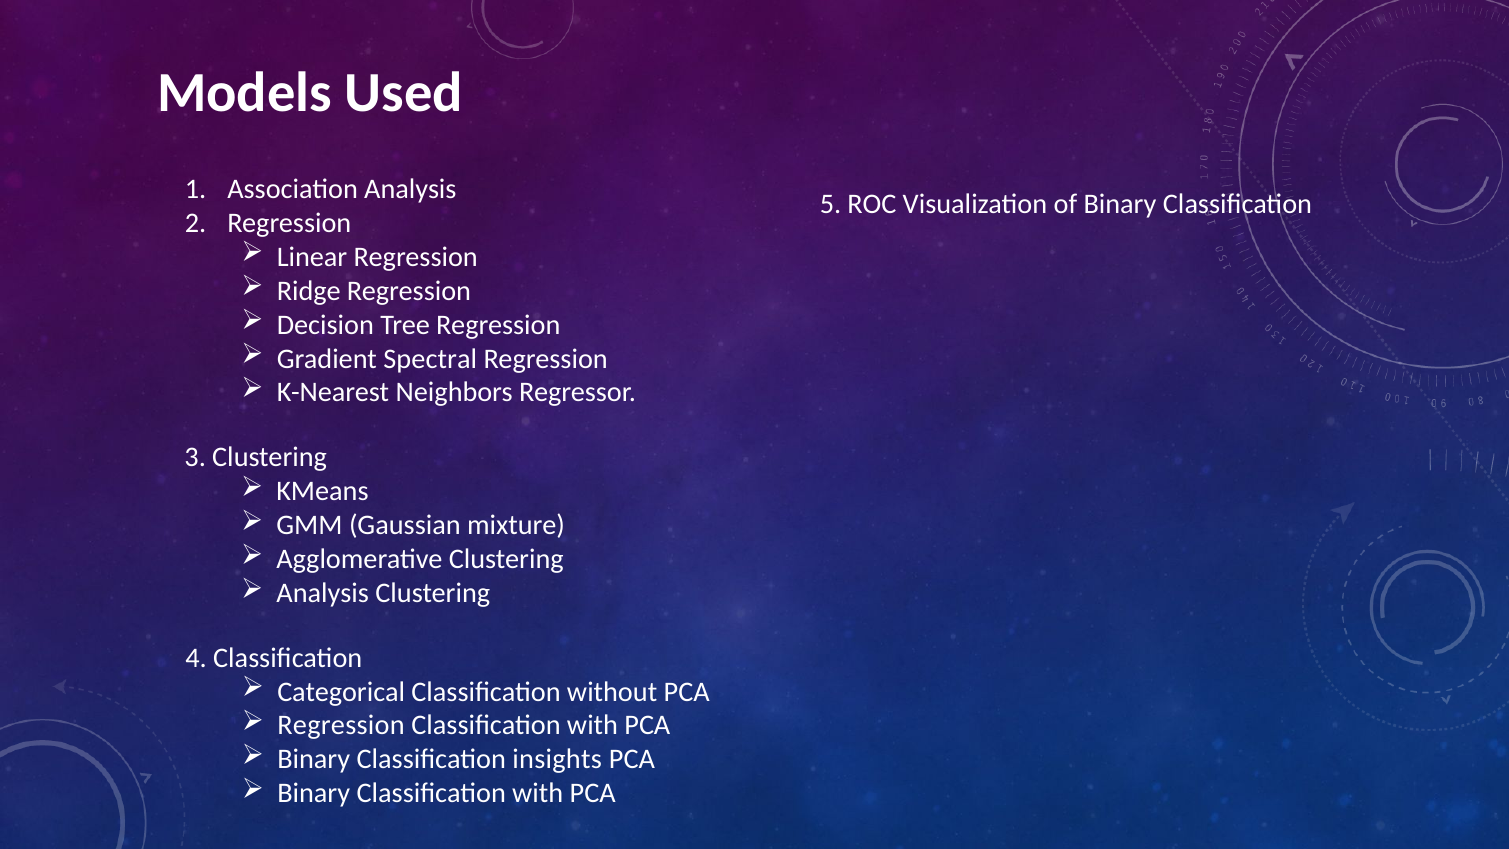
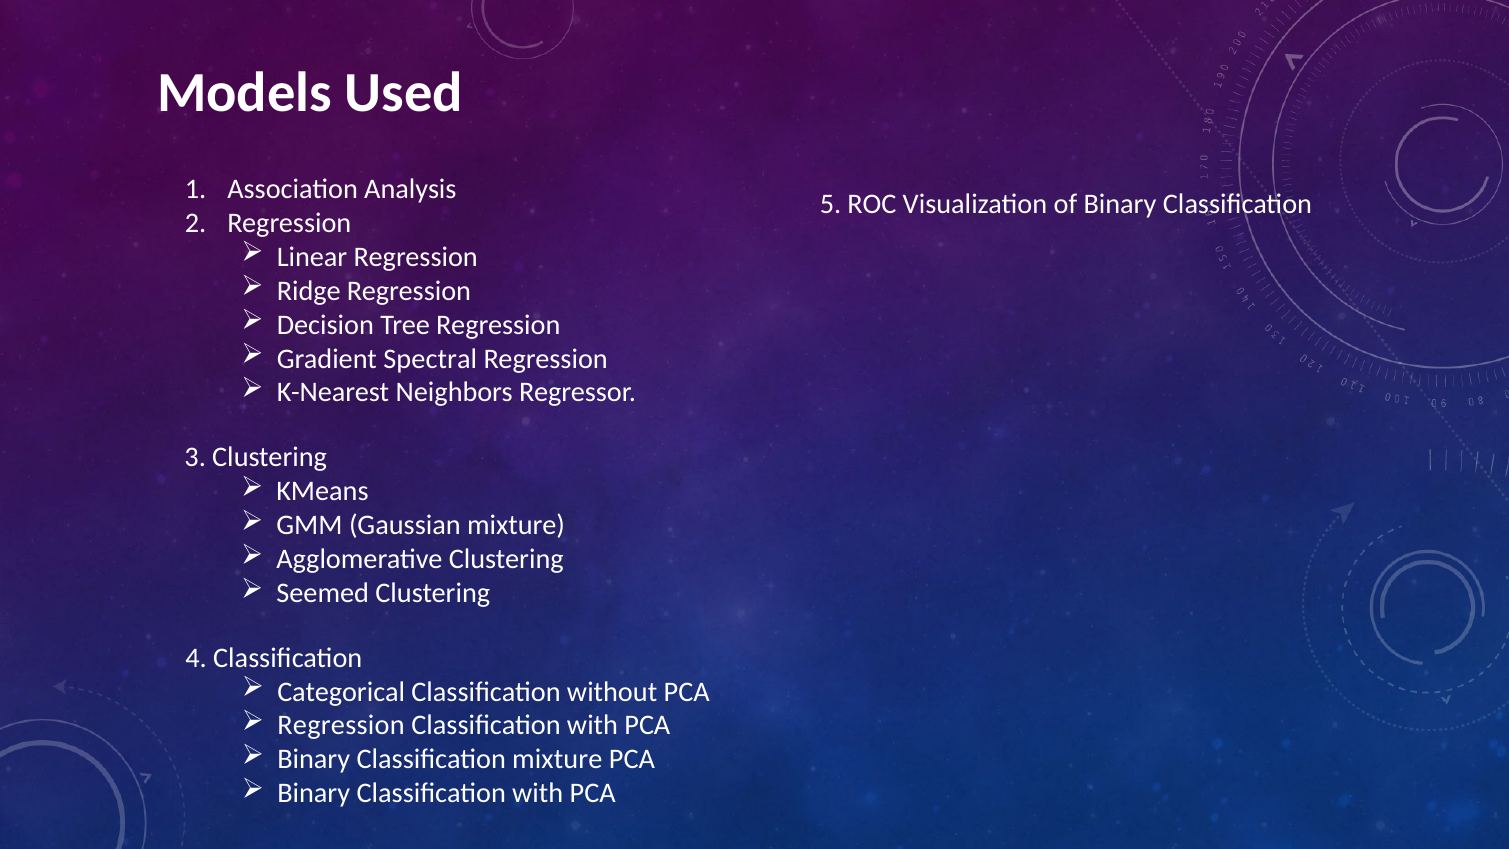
Analysis: Analysis -> Seemed (323, 593)
Classification insights: insights -> mixture (557, 759)
